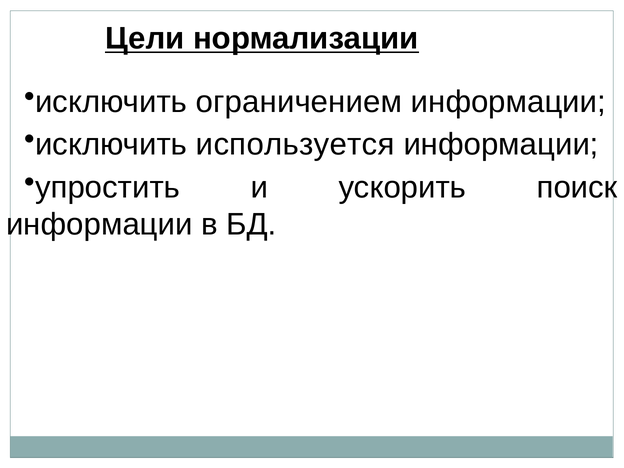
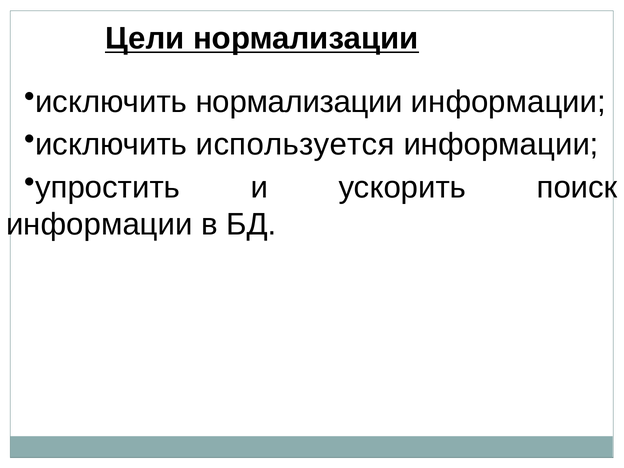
исключить ограничением: ограничением -> нормализации (299, 102)
